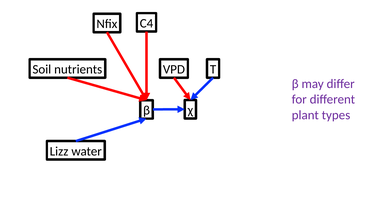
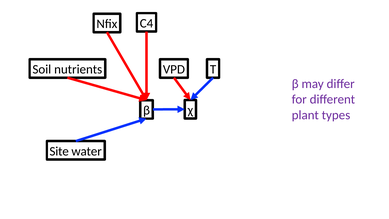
Lizz: Lizz -> Site (59, 151)
